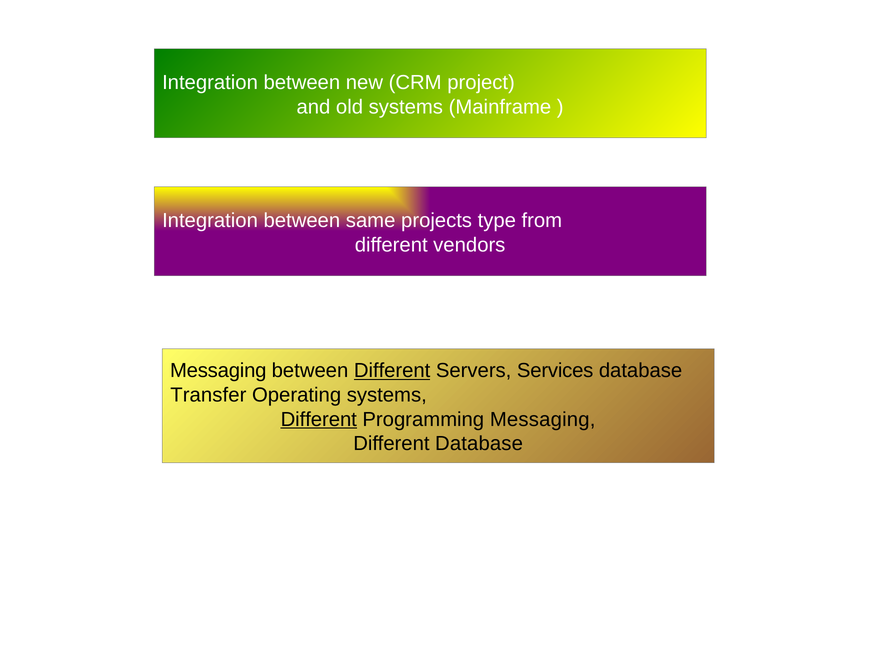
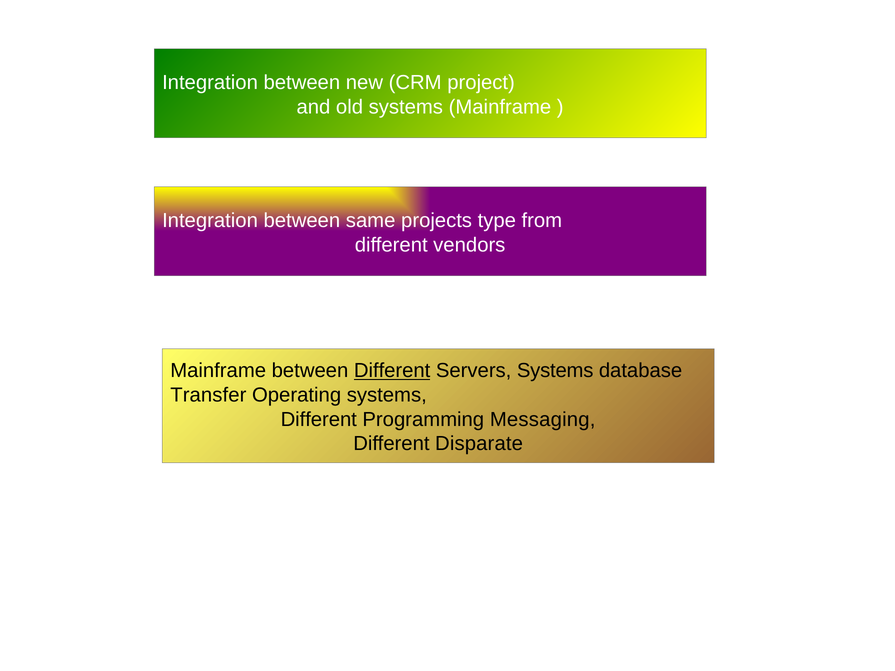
Messaging: Messaging -> Mainframe (218, 371)
Servers Services: Services -> Systems (555, 371)
Different underline: present -> none (319, 419)
Different Database: Database -> Disparate (479, 444)
